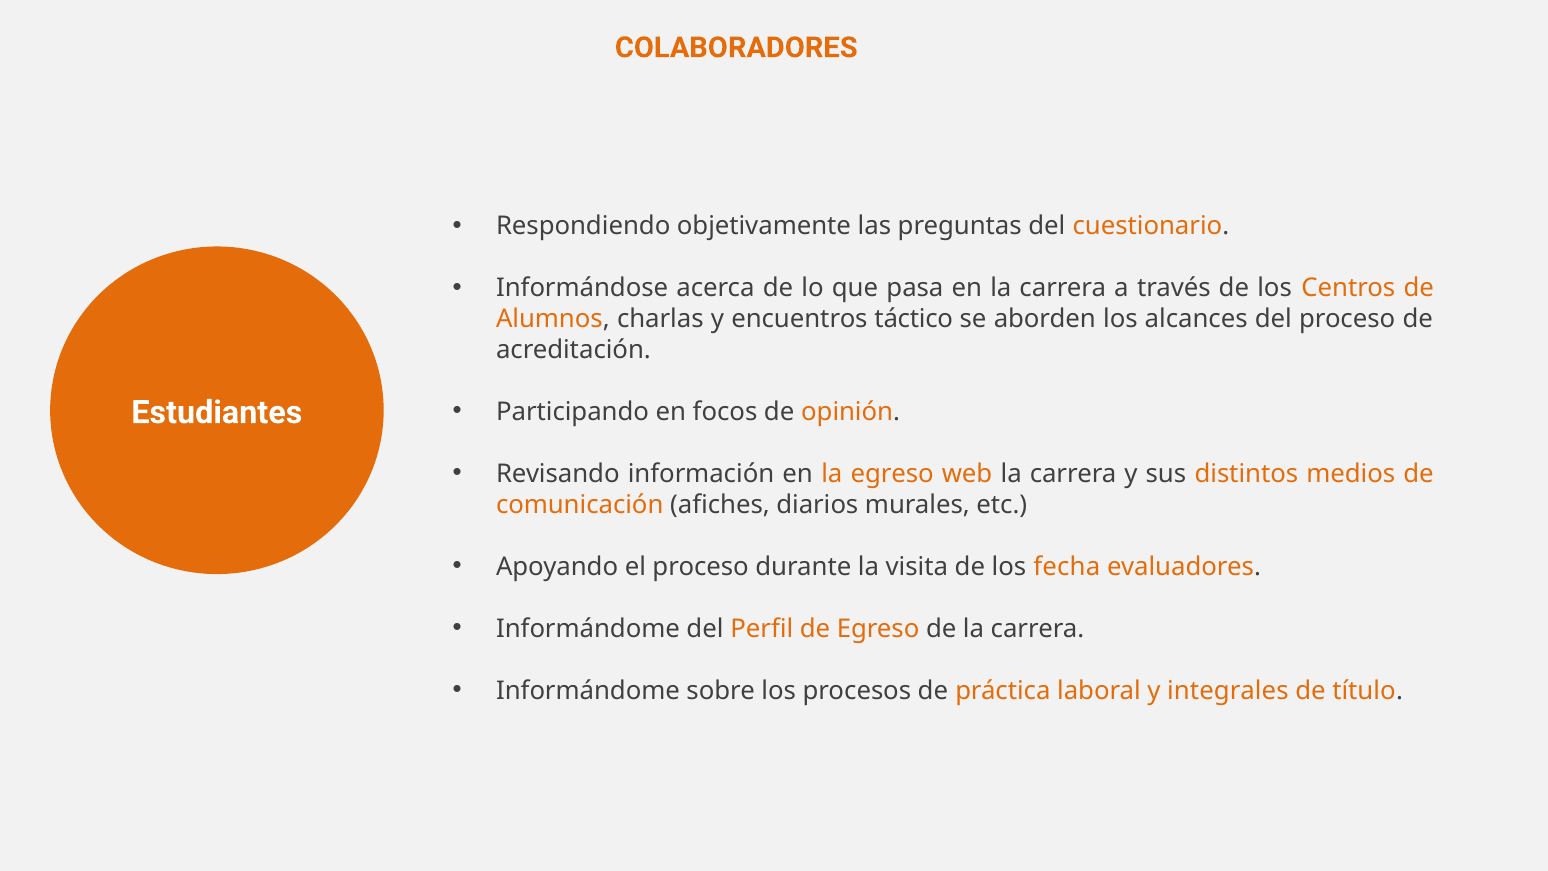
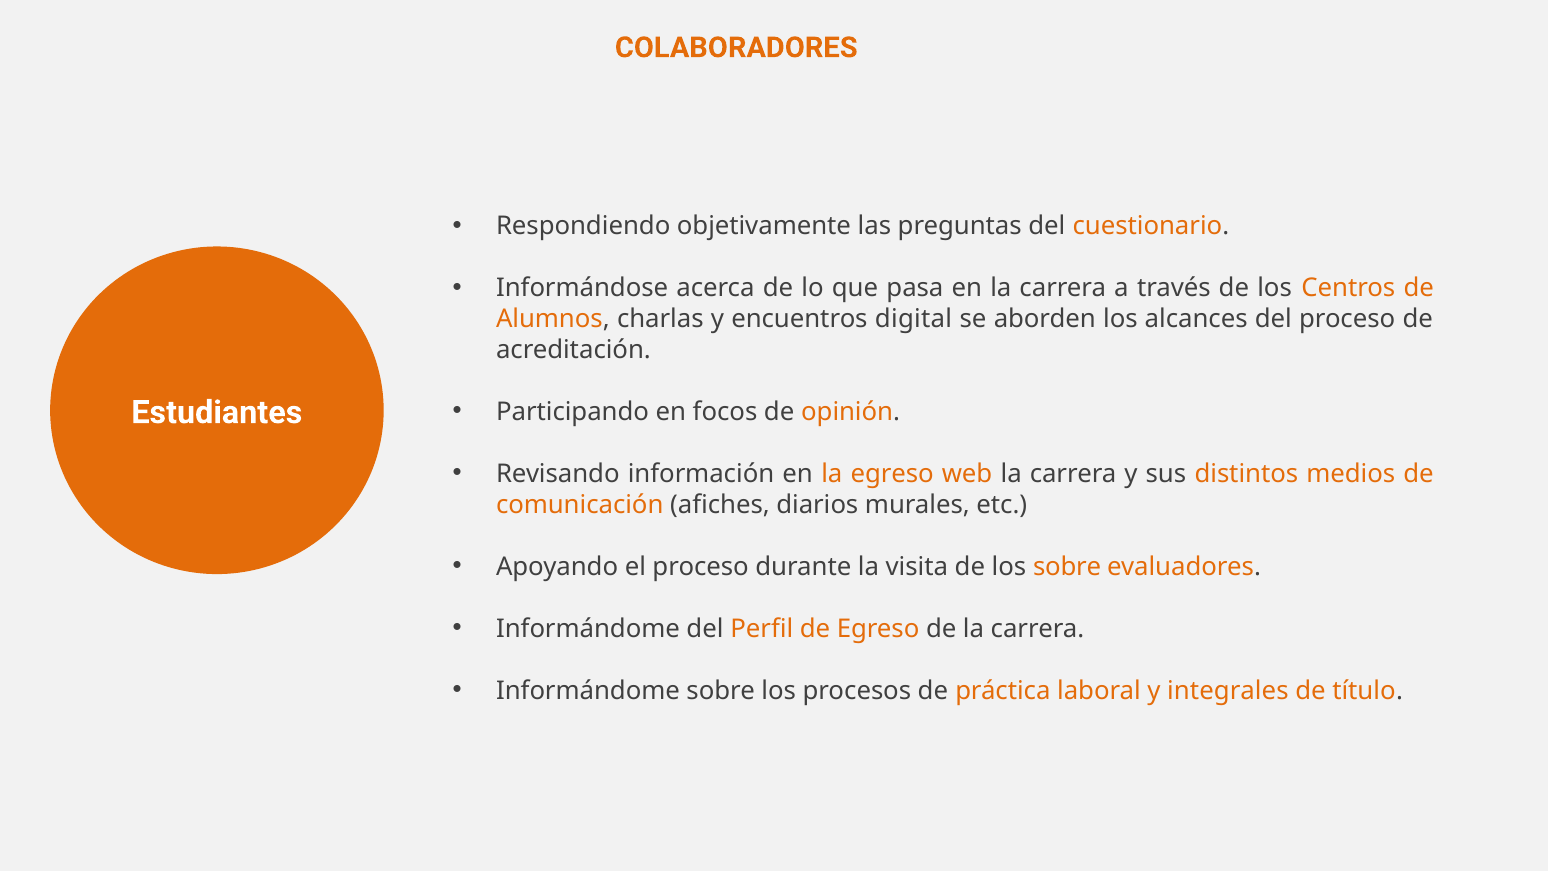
táctico: táctico -> digital (913, 319)
los fecha: fecha -> sobre (1067, 567)
